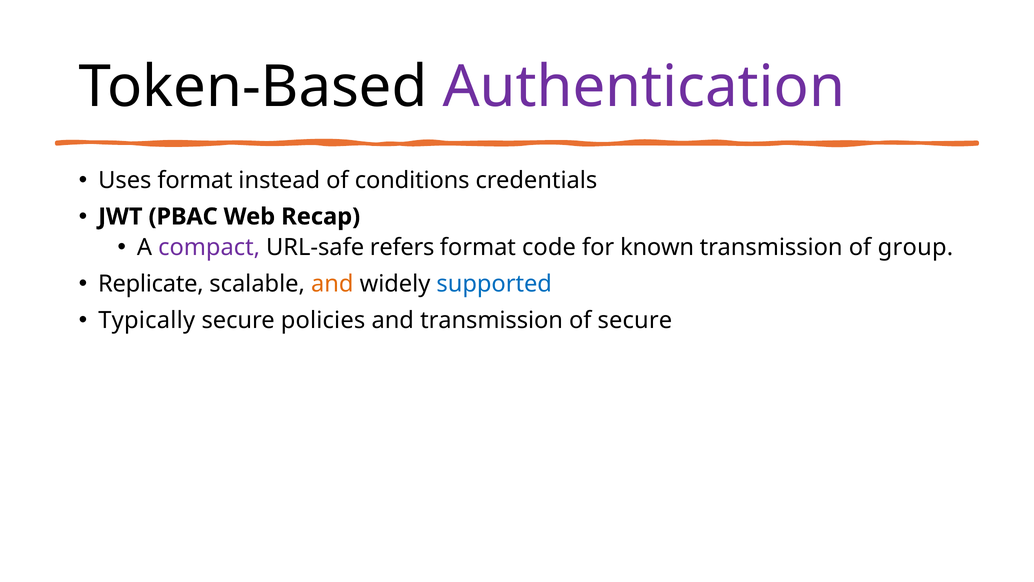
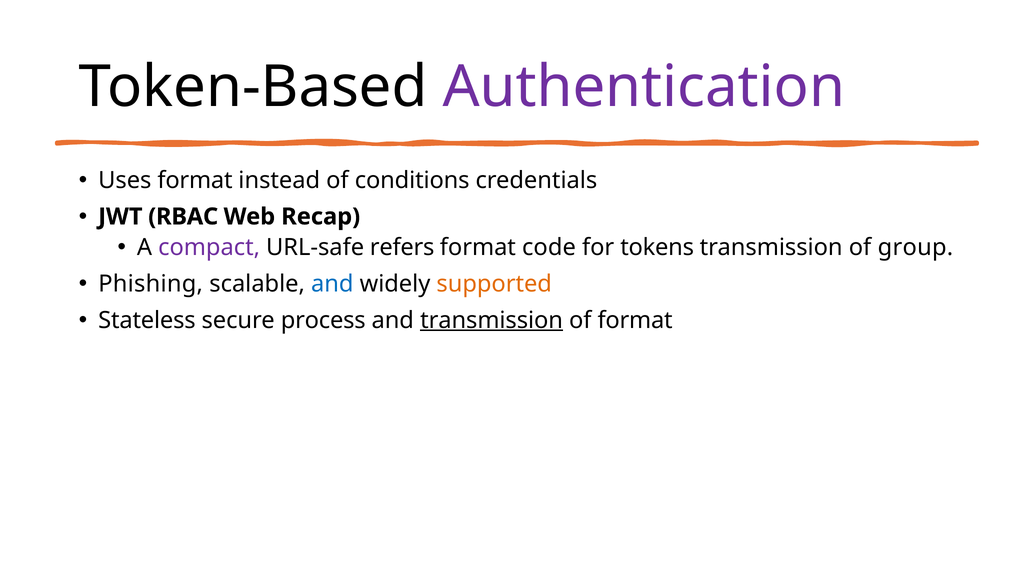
PBAC: PBAC -> RBAC (183, 216)
known: known -> tokens (657, 247)
Replicate: Replicate -> Phishing (151, 284)
and colour: orange -> blue (332, 284)
supported colour: blue -> orange (494, 284)
Typically: Typically -> Stateless (147, 320)
policies: policies -> process (323, 320)
transmission underline: none -> present (492, 320)
of secure: secure -> format (635, 320)
